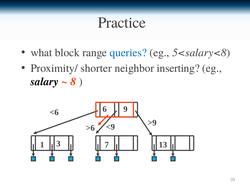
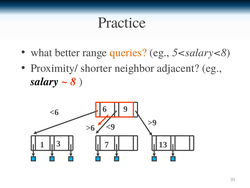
block: block -> better (67, 52)
queries colour: blue -> orange (128, 52)
inserting: inserting -> adjacent (178, 68)
